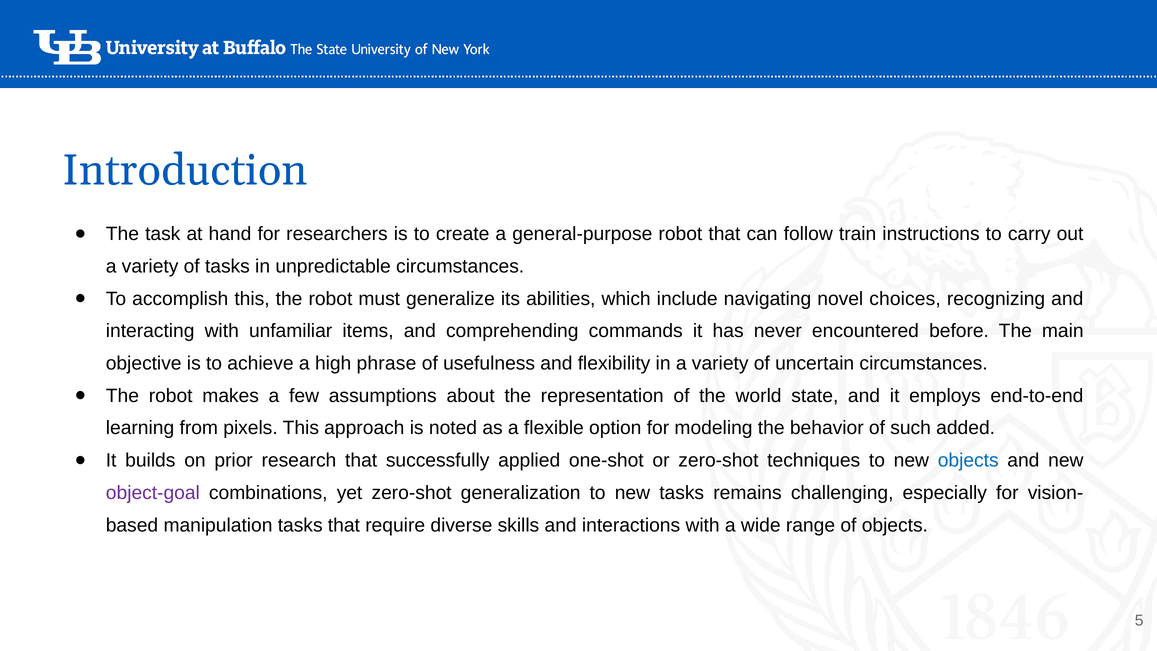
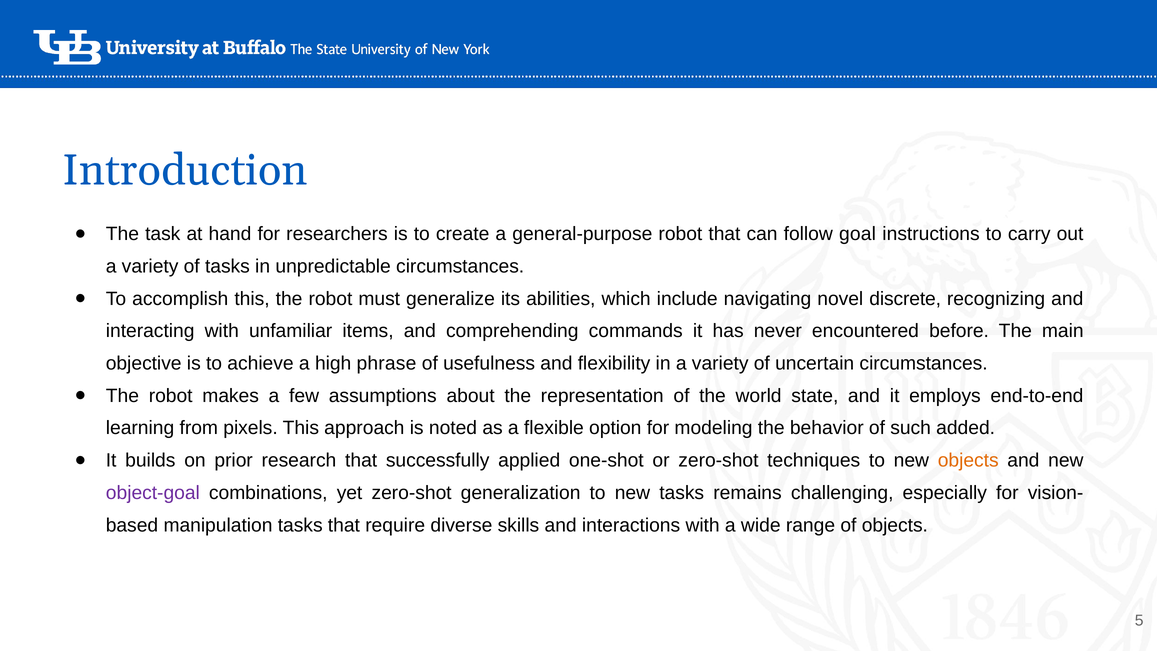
train: train -> goal (858, 234)
choices: choices -> discrete (905, 299)
objects colour: blue -> orange (968, 460)
